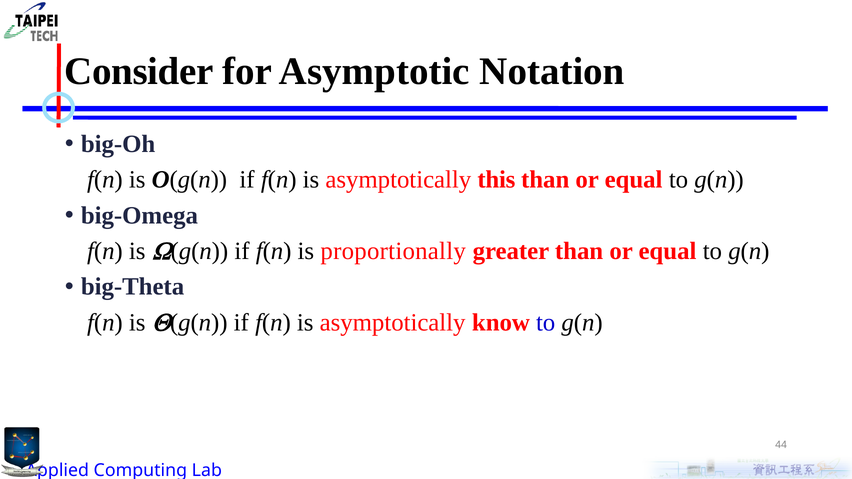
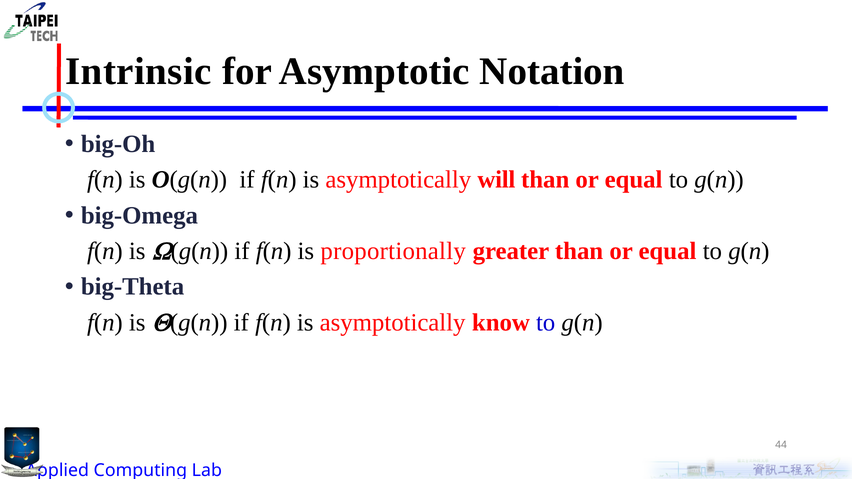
Consider: Consider -> Intrinsic (138, 72)
this: this -> will (496, 180)
